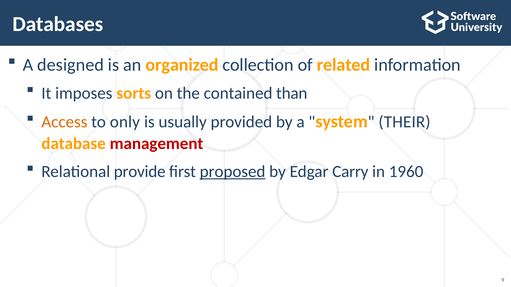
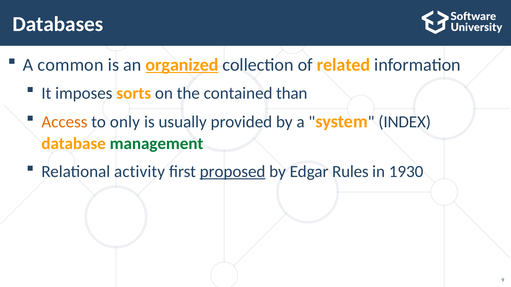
designed: designed -> common (71, 65)
organized underline: none -> present (182, 65)
THEIR: THEIR -> INDEX (405, 122)
management colour: red -> green (157, 144)
provide: provide -> activity (140, 172)
Carry: Carry -> Rules (350, 172)
1960: 1960 -> 1930 (406, 172)
